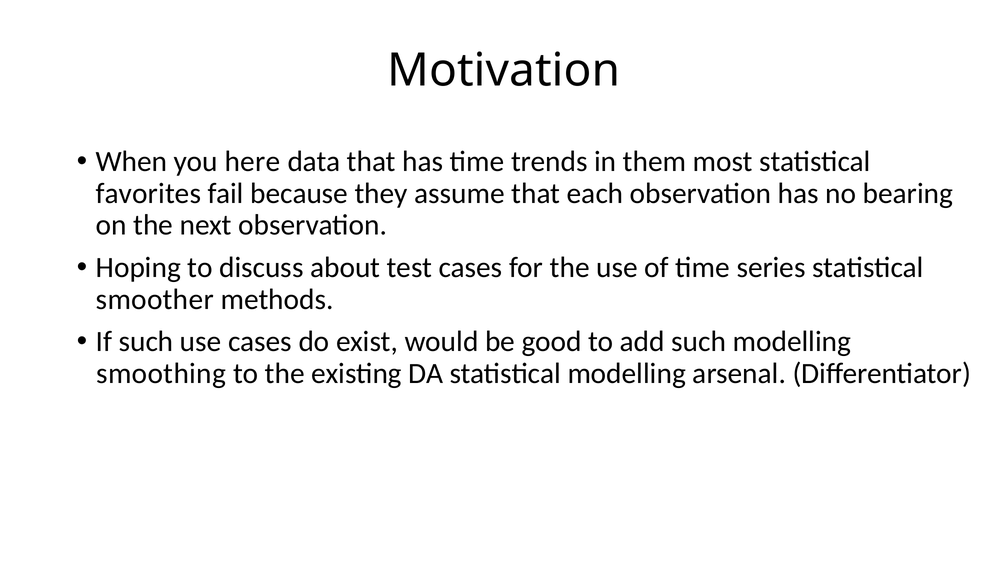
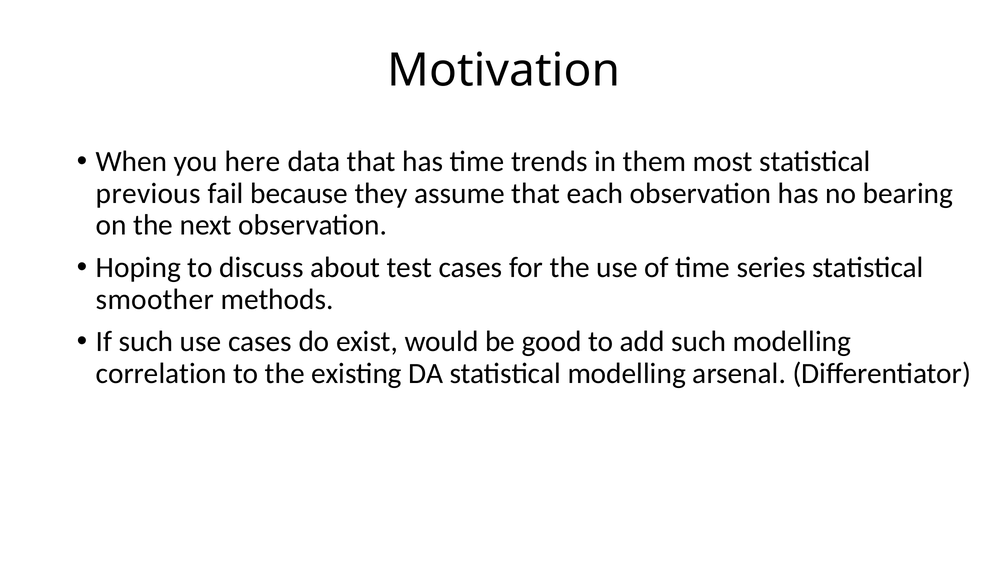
favorites: favorites -> previous (148, 194)
smoothing: smoothing -> correlation (161, 373)
